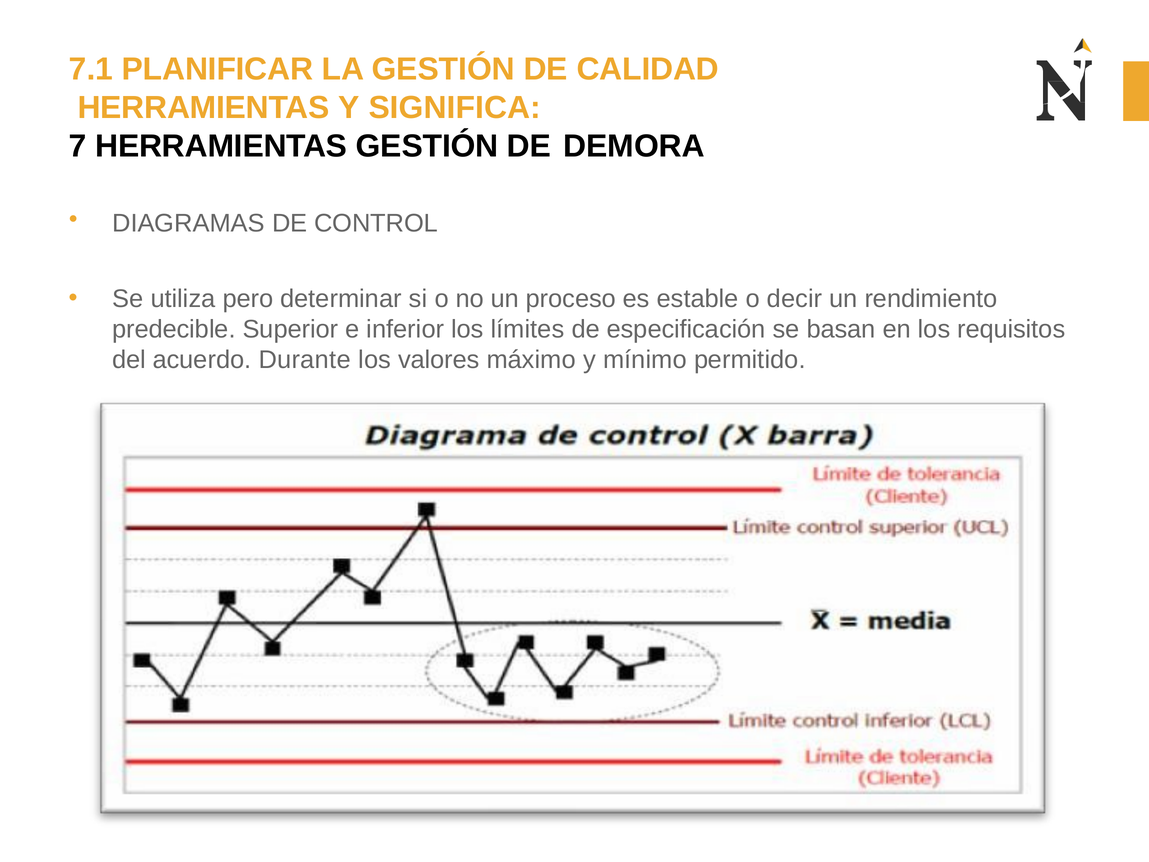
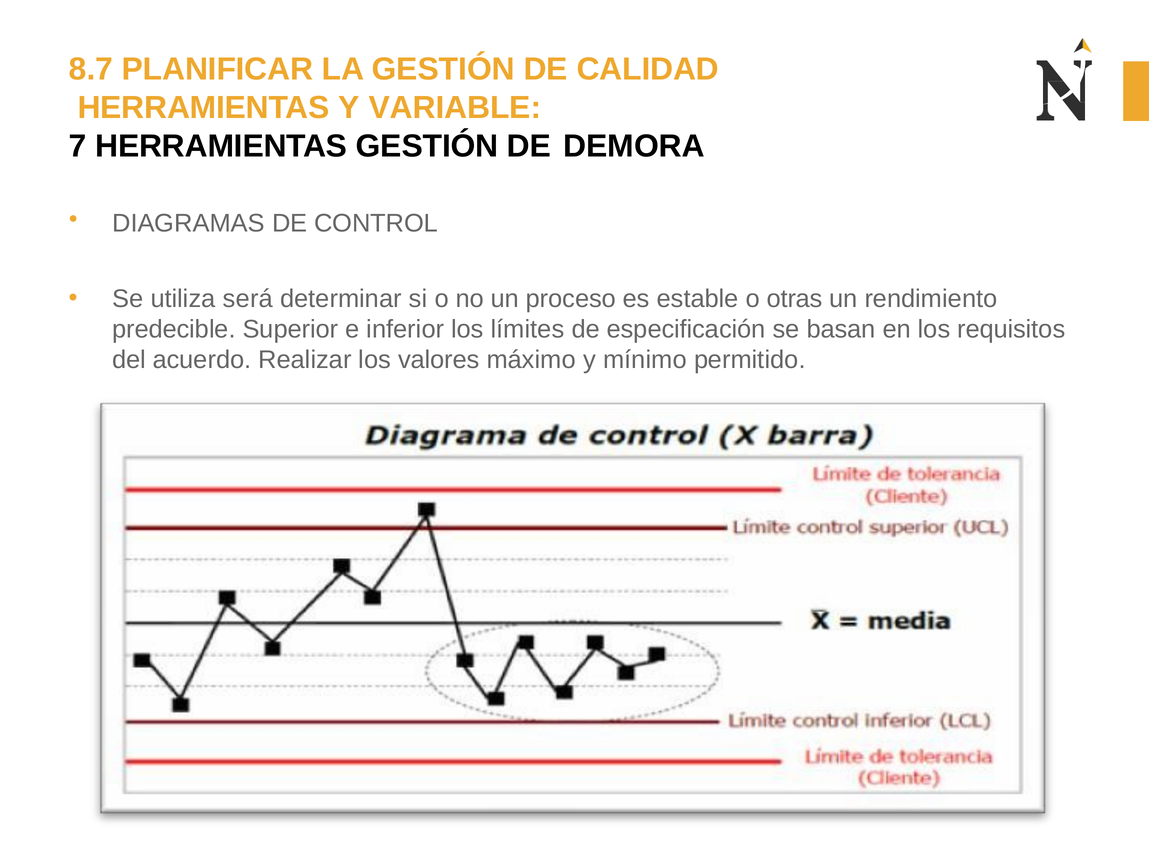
7.1: 7.1 -> 8.7 (91, 69)
SIGNIFICA: SIGNIFICA -> VARIABLE (455, 108)
pero: pero -> será (248, 299)
decir: decir -> otras (795, 299)
Durante: Durante -> Realizar (305, 360)
